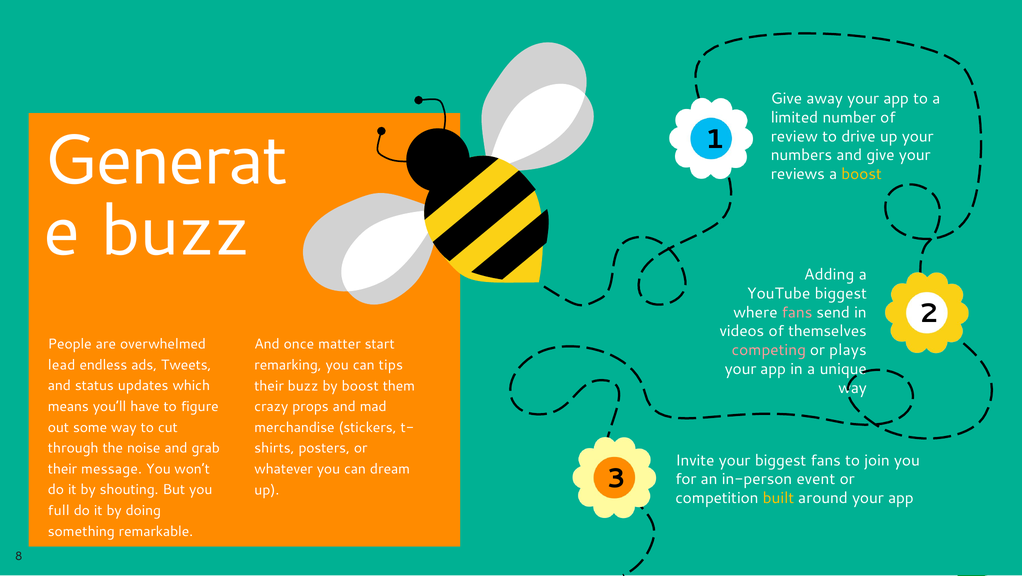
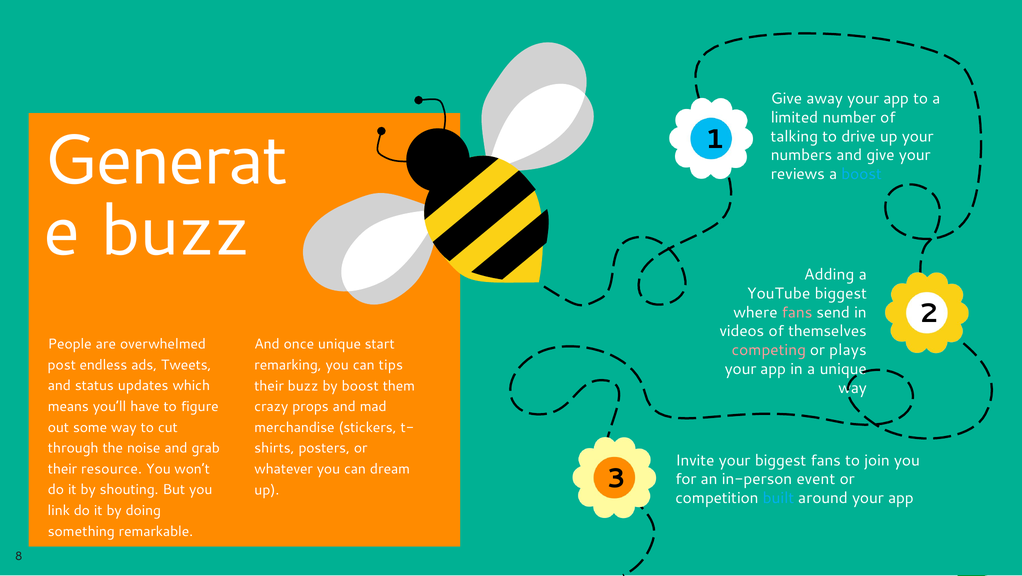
review: review -> talking (794, 136)
boost colour: yellow -> light blue (862, 174)
once matter: matter -> unique (339, 344)
lead: lead -> post (62, 365)
message: message -> resource (111, 468)
built colour: yellow -> light blue (778, 498)
full: full -> link (59, 510)
